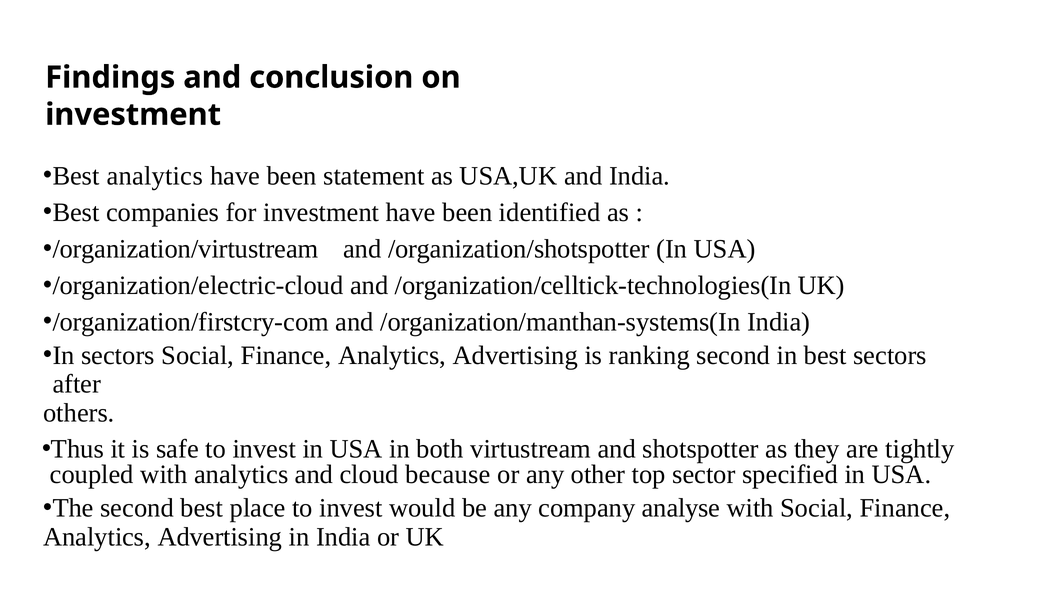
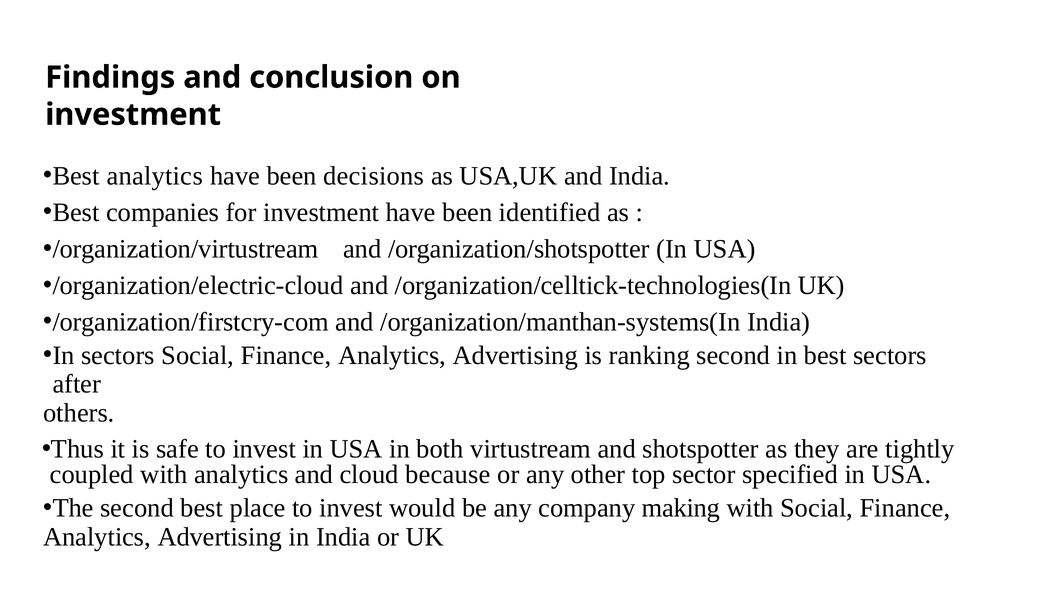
statement: statement -> decisions (374, 176)
analyse: analyse -> making (681, 508)
